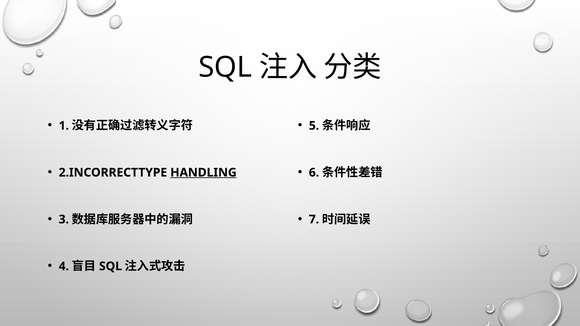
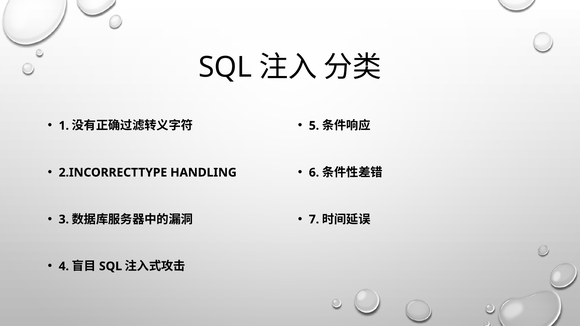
HANDLING underline: present -> none (204, 173)
